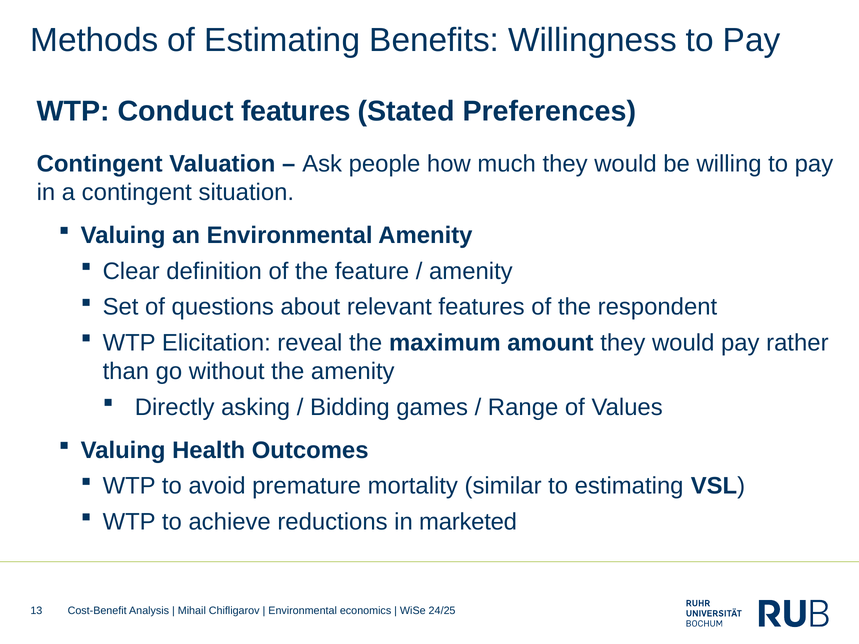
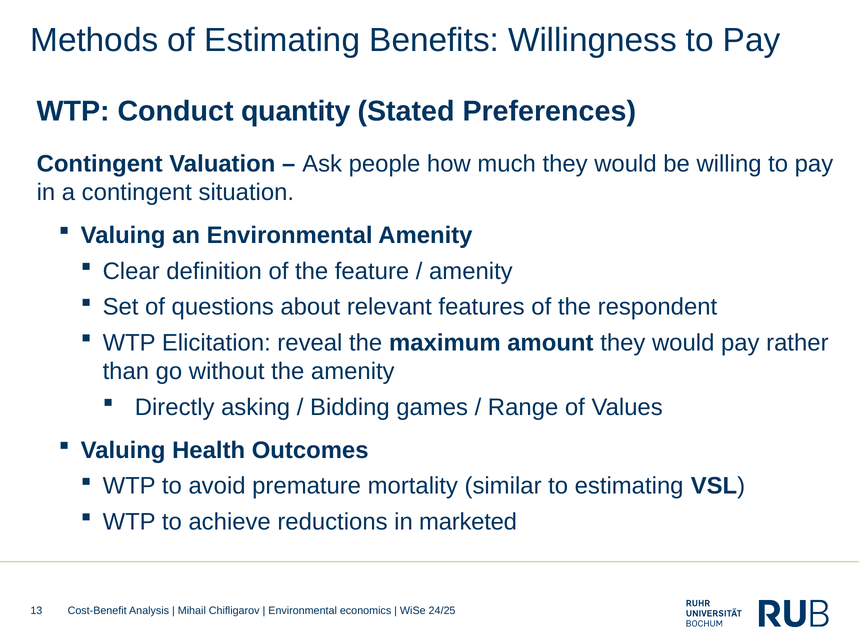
Conduct features: features -> quantity (296, 111)
